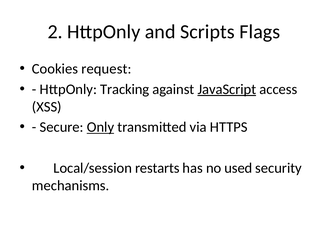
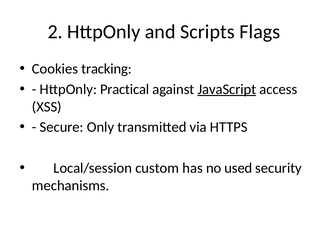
request: request -> tracking (107, 69)
Tracking: Tracking -> Practical (125, 89)
Only underline: present -> none (100, 127)
restarts: restarts -> custom (157, 168)
